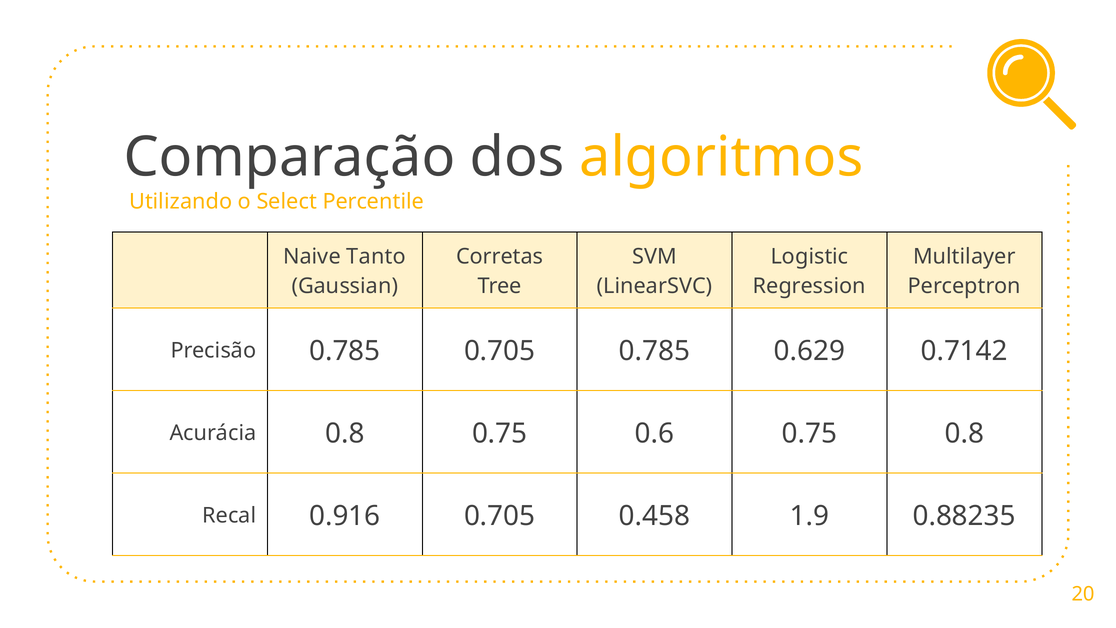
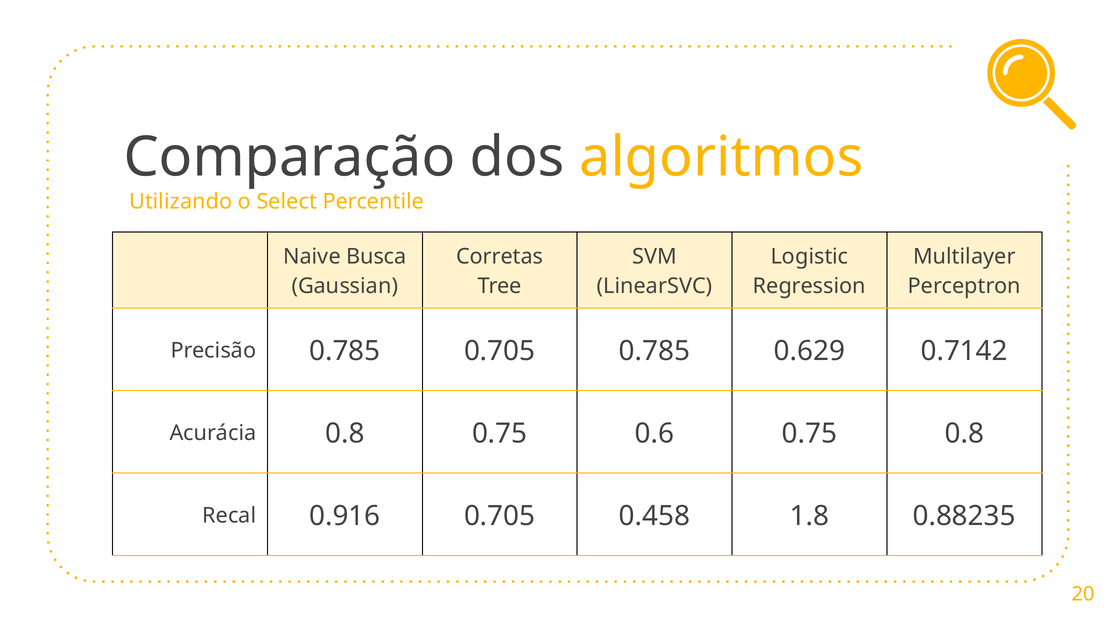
Tanto: Tanto -> Busca (376, 257)
1.9: 1.9 -> 1.8 (810, 516)
